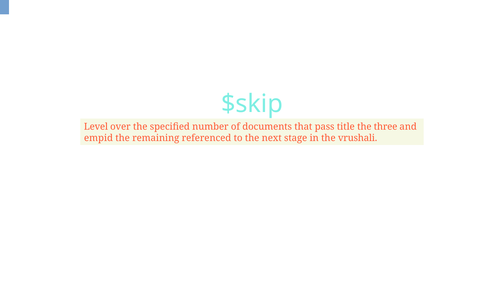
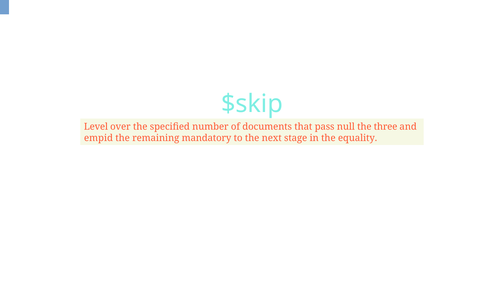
title: title -> null (346, 126)
referenced: referenced -> mandatory (207, 138)
vrushali: vrushali -> equality (358, 138)
